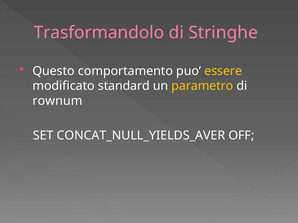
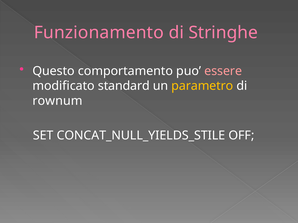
Trasformandolo: Trasformandolo -> Funzionamento (99, 33)
essere colour: yellow -> pink (223, 71)
CONCAT_NULL_YIELDS_AVER: CONCAT_NULL_YIELDS_AVER -> CONCAT_NULL_YIELDS_STILE (141, 136)
